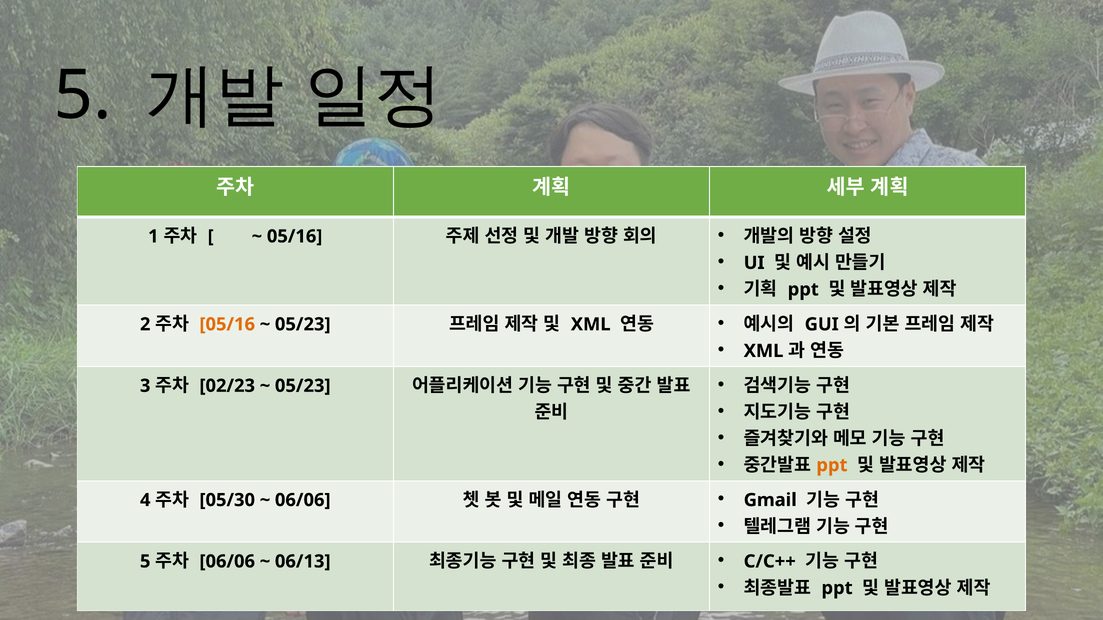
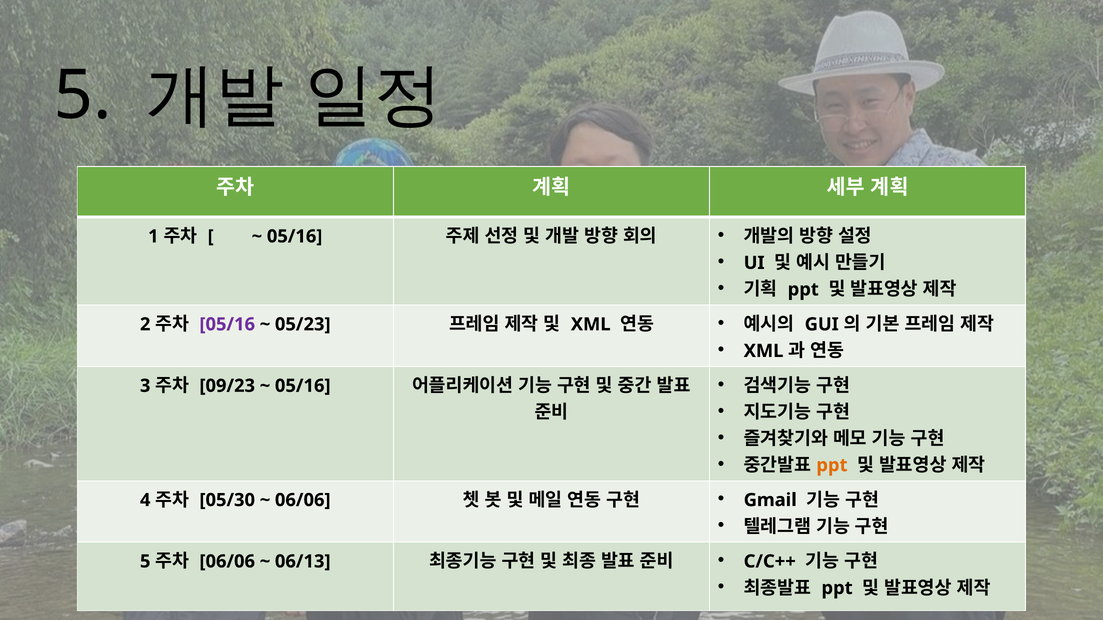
05/16 colour: orange -> purple (227, 325)
02/23: 02/23 -> 09/23 (227, 386)
05/23: 05/23 -> 05/16 (303, 386)
